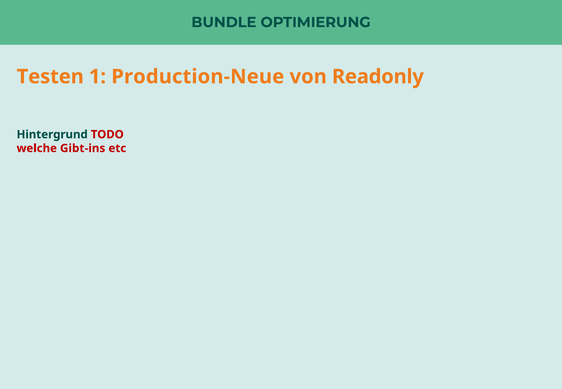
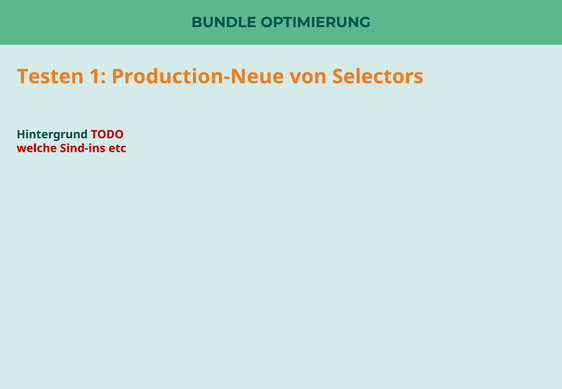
Readonly: Readonly -> Selectors (378, 77)
Gibt-ins: Gibt-ins -> Sind-ins (83, 148)
